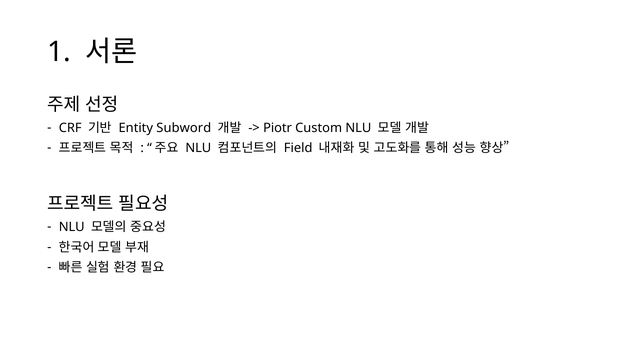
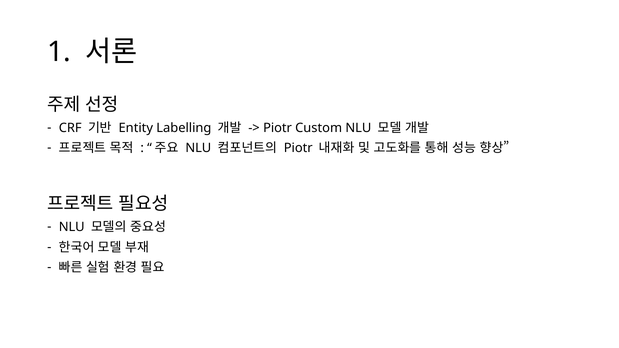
Subword: Subword -> Labelling (184, 128)
Field: Field -> Piotr (298, 148)
